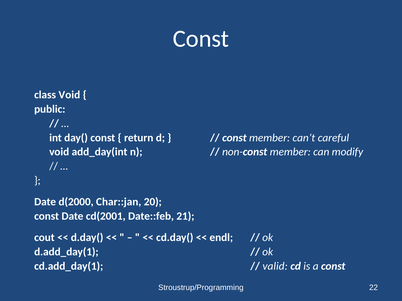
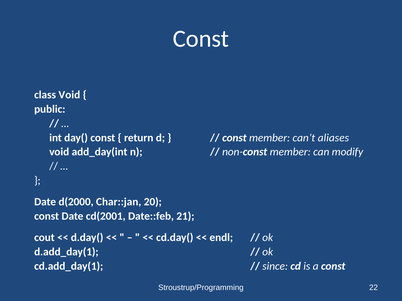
careful: careful -> aliases (333, 138)
valid: valid -> since (275, 267)
